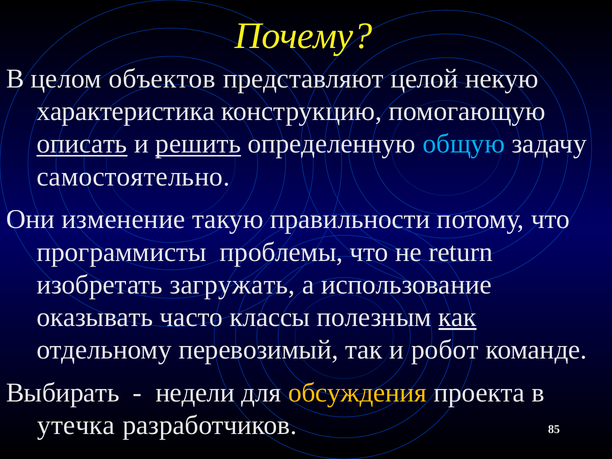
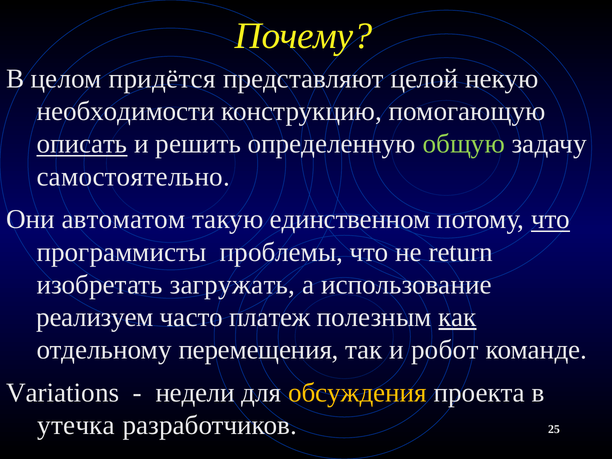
объектов: объектов -> придётся (162, 79)
характеристика: характеристика -> необходимости (126, 111)
решить underline: present -> none (198, 144)
общую colour: light blue -> light green (464, 144)
изменение: изменение -> автоматом (123, 219)
правильности: правильности -> единственном (350, 219)
что underline: none -> present (550, 219)
оказывать: оказывать -> реализуем (95, 317)
классы: классы -> платеж (270, 317)
перевозимый: перевозимый -> перемещения (259, 350)
Выбирать: Выбирать -> Variations (63, 393)
85: 85 -> 25 (554, 429)
